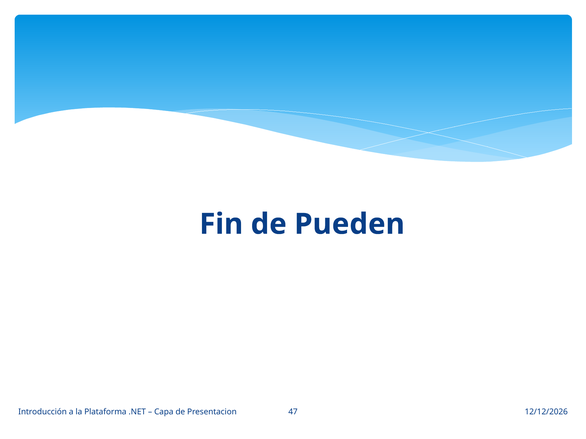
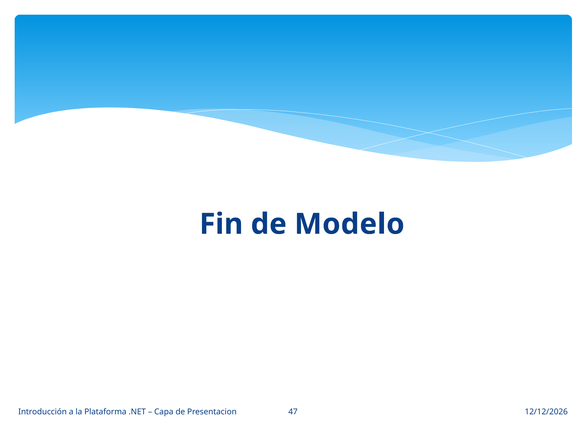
Pueden: Pueden -> Modelo (349, 224)
